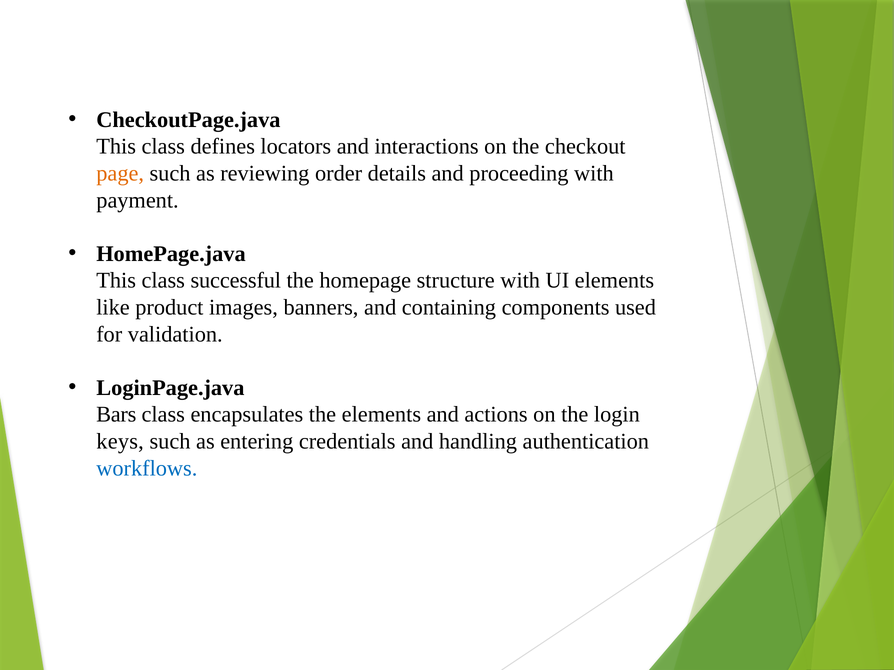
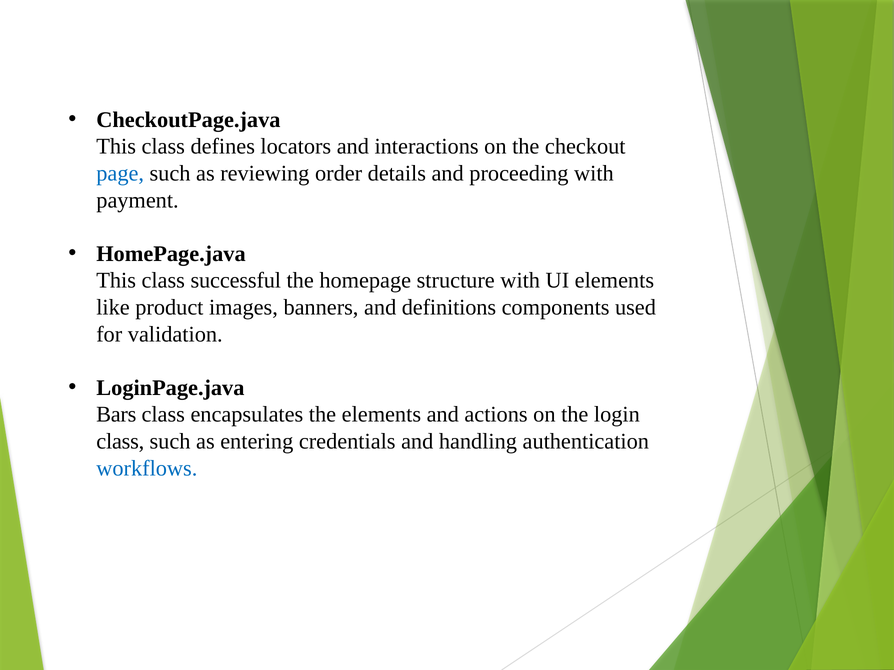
page colour: orange -> blue (120, 174)
containing: containing -> definitions (449, 308)
keys: keys -> class (120, 442)
